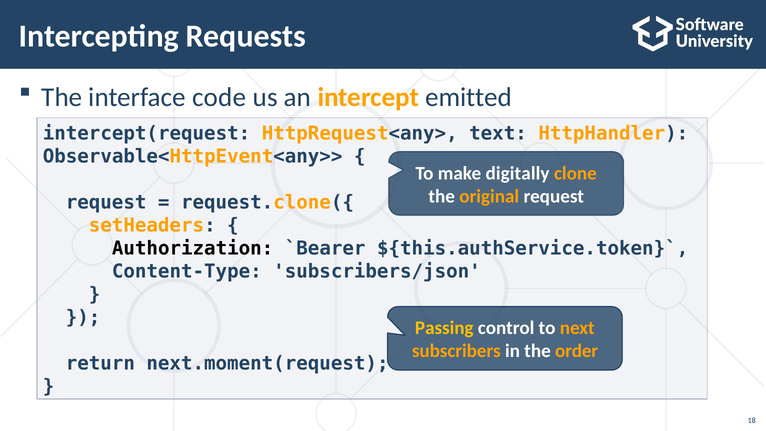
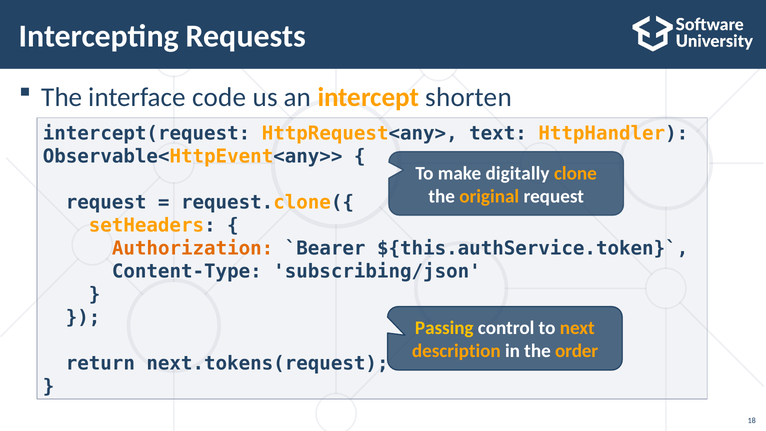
emitted: emitted -> shorten (469, 97)
Authorization colour: black -> orange (193, 248)
subscribers/json: subscribers/json -> subscribing/json (377, 271)
subscribers: subscribers -> description (456, 351)
next.moment(request: next.moment(request -> next.tokens(request (267, 363)
